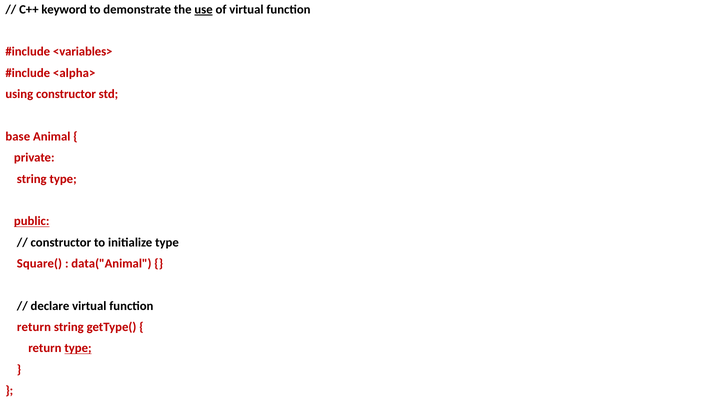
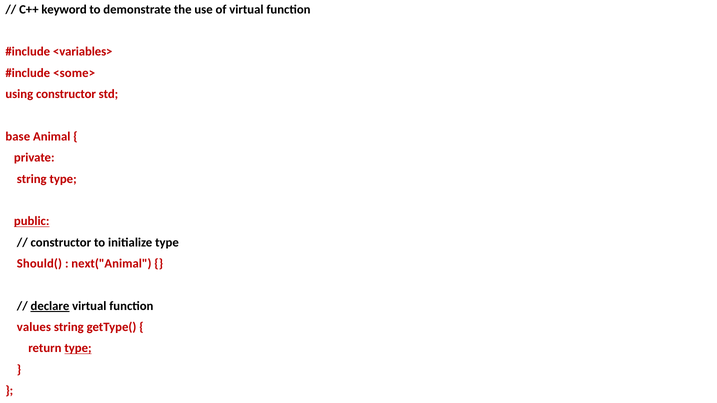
use underline: present -> none (204, 9)
<alpha>: <alpha> -> <some> (74, 73)
Square(: Square( -> Should( (39, 264)
data("Animal: data("Animal -> next("Animal (111, 264)
declare underline: none -> present (50, 306)
return: return -> values (34, 327)
